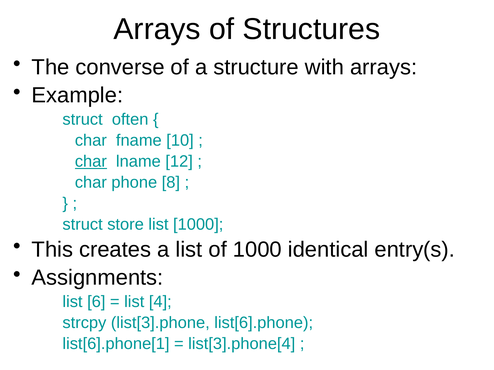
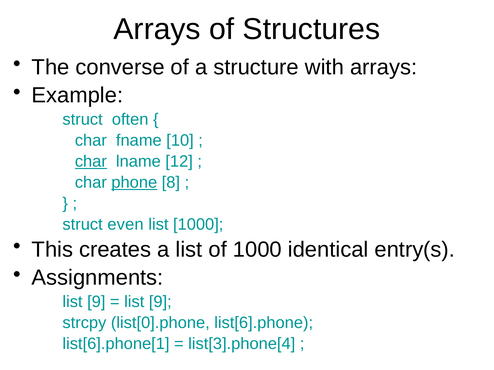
phone underline: none -> present (134, 183)
store: store -> even (125, 225)
6: 6 -> 9 (96, 302)
4: 4 -> 9 (160, 302)
list[3].phone: list[3].phone -> list[0].phone (160, 323)
